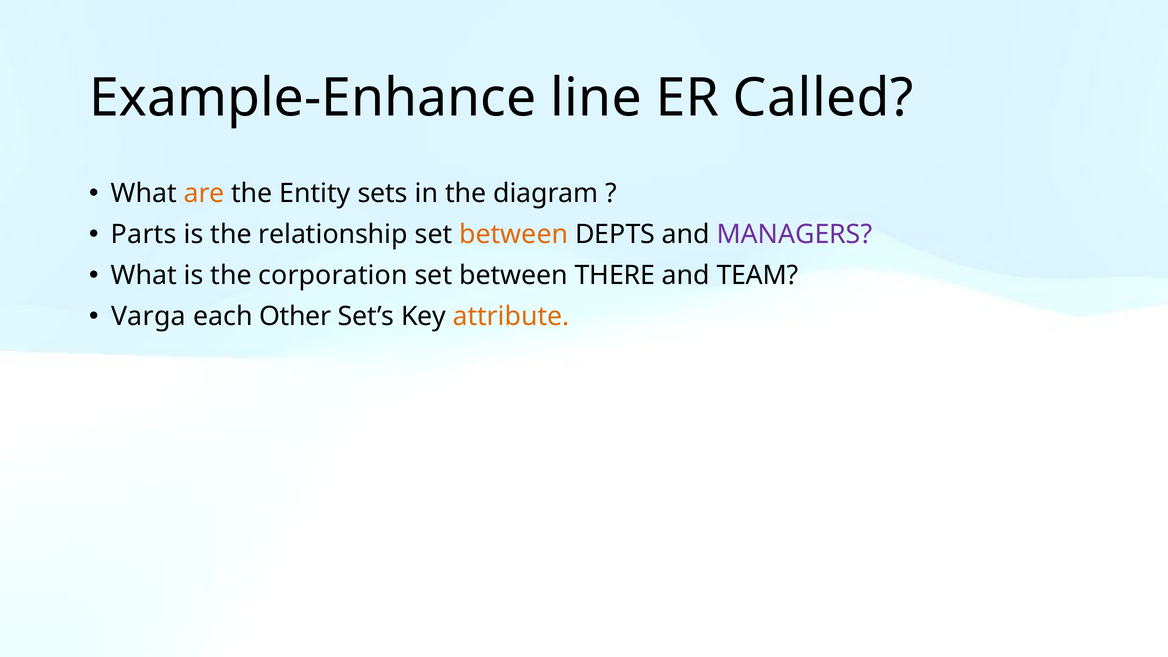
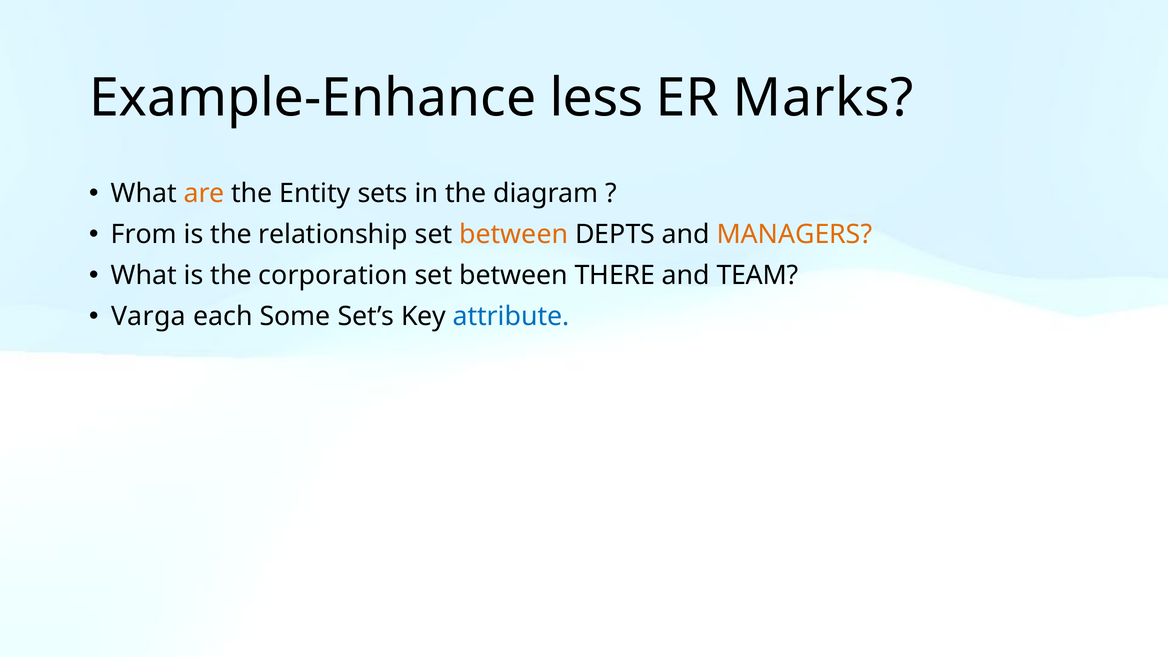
line: line -> less (596, 98)
Called: Called -> Marks (823, 98)
Parts: Parts -> From (144, 235)
MANAGERS colour: purple -> orange (794, 235)
Other: Other -> Some (295, 317)
attribute colour: orange -> blue (511, 317)
